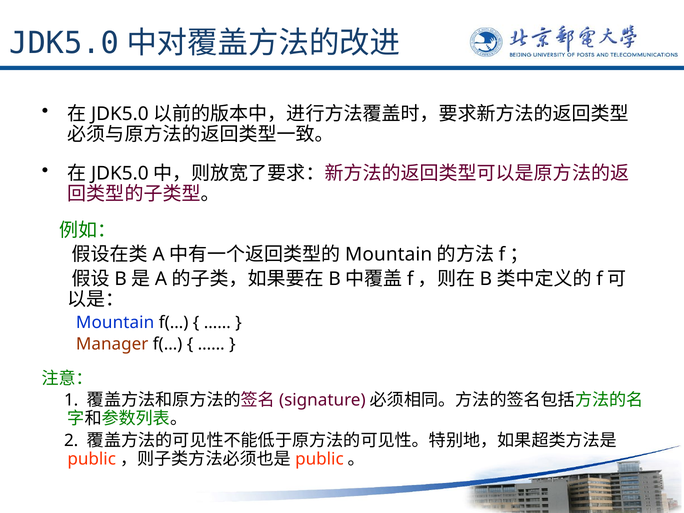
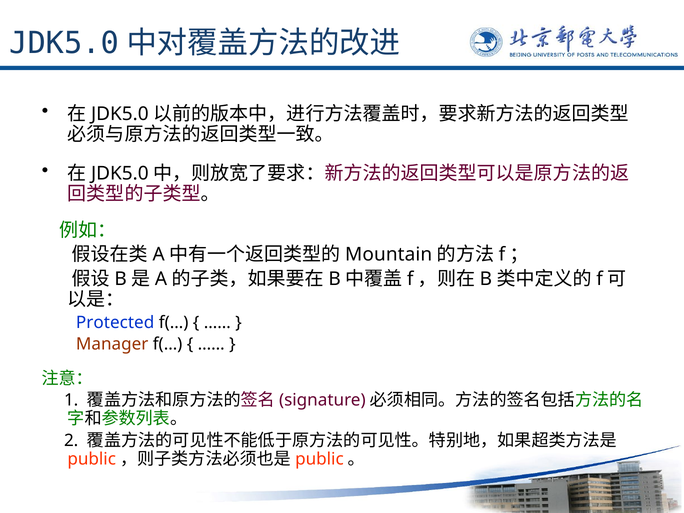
Mountain: Mountain -> Protected (115, 322)
